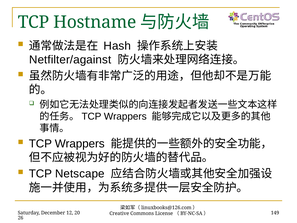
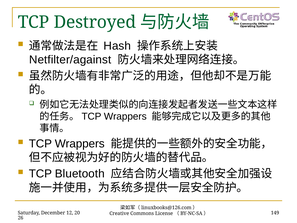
Hostname: Hostname -> Destroyed (95, 22)
Netscape: Netscape -> Bluetooth (80, 174)
